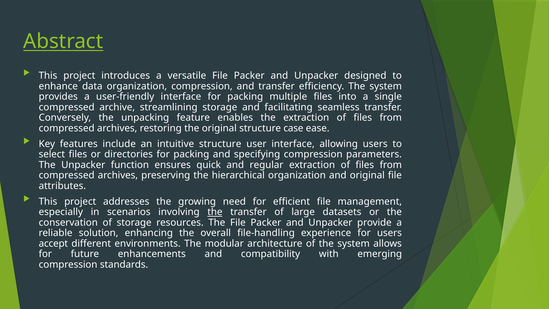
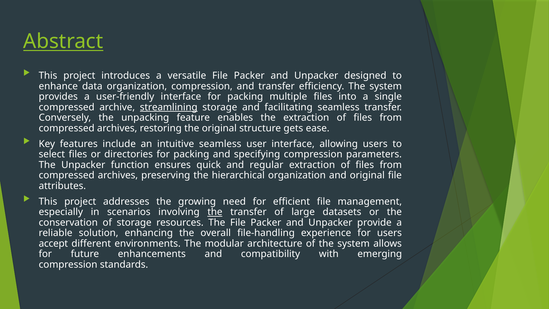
streamlining underline: none -> present (169, 107)
case: case -> gets (293, 128)
intuitive structure: structure -> seamless (220, 144)
